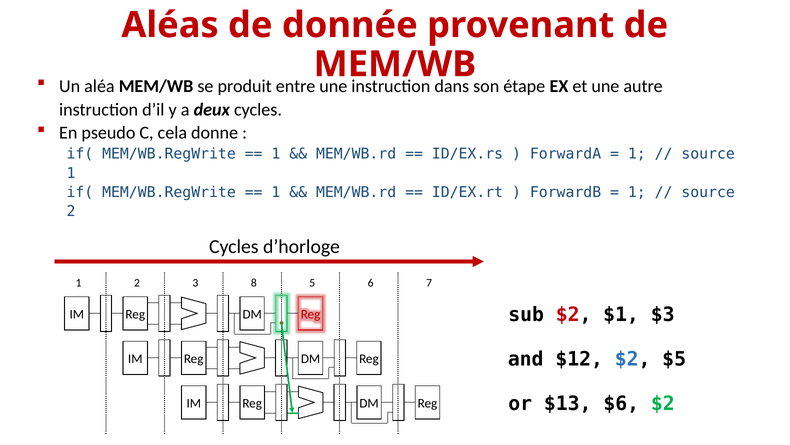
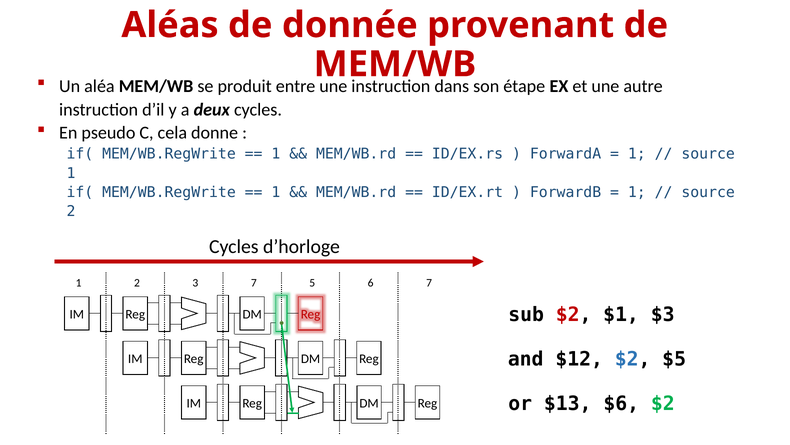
3 8: 8 -> 7 (254, 283)
